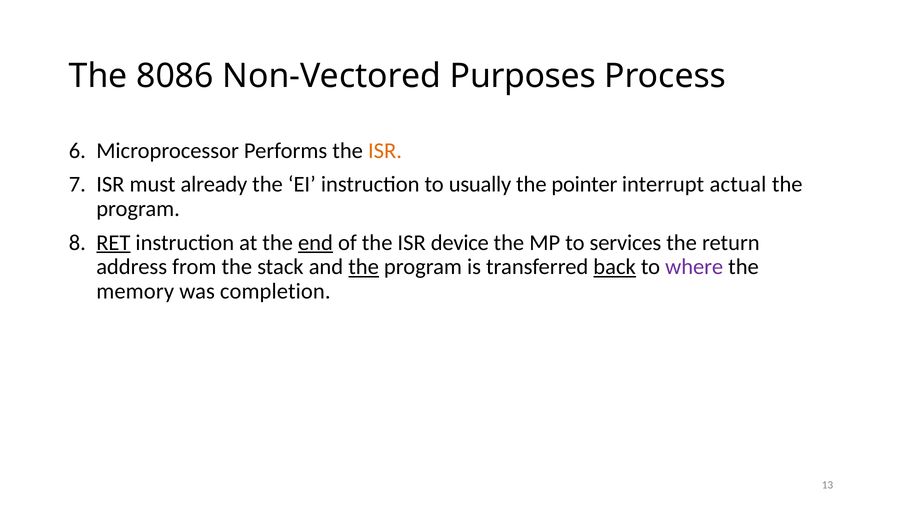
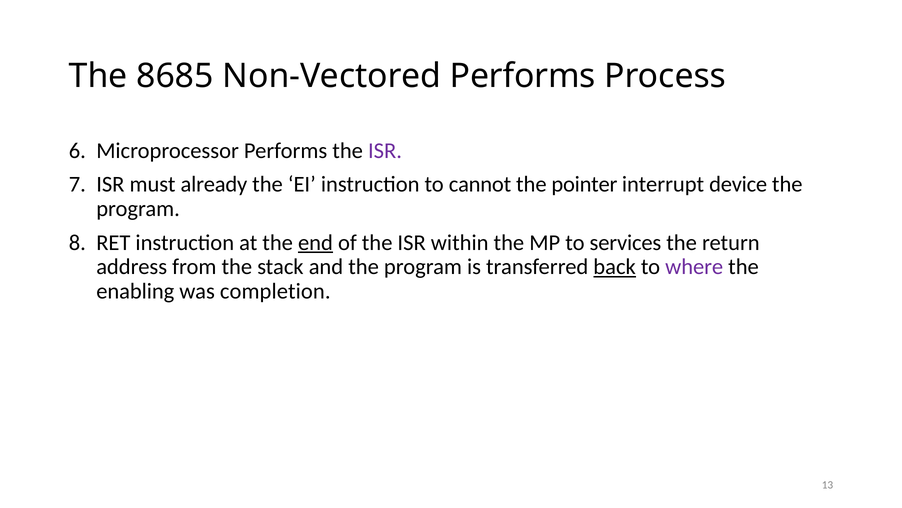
8086: 8086 -> 8685 (175, 76)
Non-Vectored Purposes: Purposes -> Performs (523, 76)
ISR colour: orange -> purple (385, 150)
usually: usually -> cannot (480, 184)
actual: actual -> device (738, 184)
RET underline: present -> none (113, 242)
device: device -> within (460, 242)
the underline: present -> none (364, 267)
memory: memory -> enabling (135, 291)
